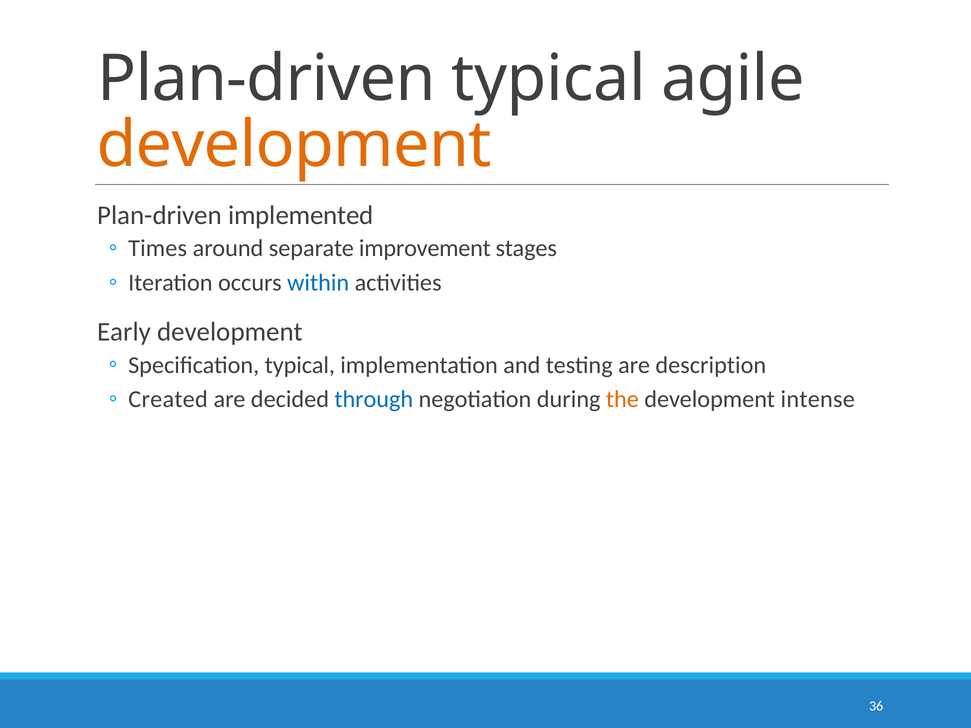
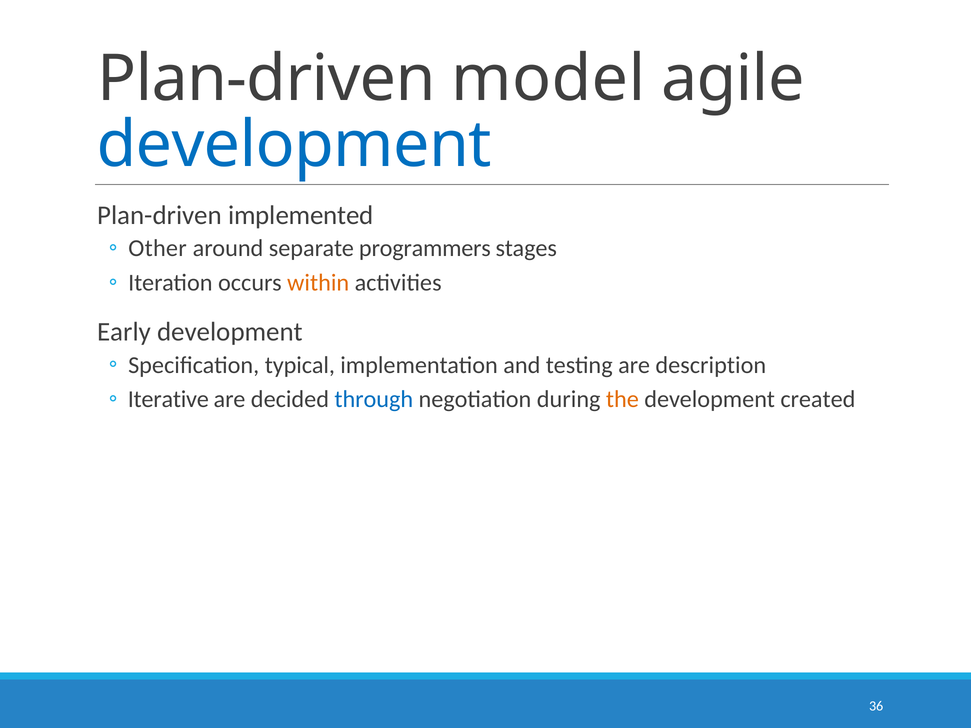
Plan-driven typical: typical -> model (548, 79)
development colour: orange -> blue (294, 145)
Times: Times -> Other (158, 248)
improvement: improvement -> programmers (425, 248)
within colour: blue -> orange (318, 283)
Created: Created -> Iterative (168, 399)
intense: intense -> created (818, 399)
